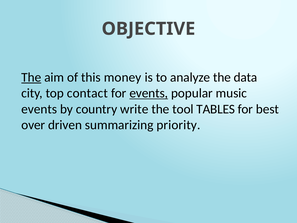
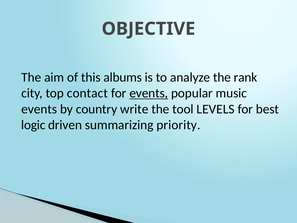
The underline: present -> none (31, 77)
money: money -> albums (123, 77)
data: data -> rank (245, 77)
TABLES: TABLES -> LEVELS (216, 109)
over: over -> logic (33, 125)
